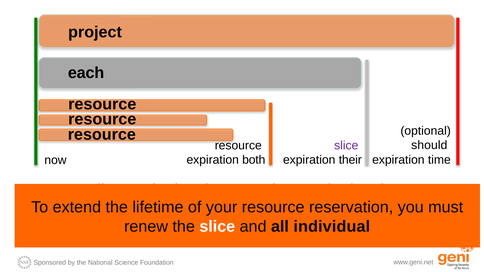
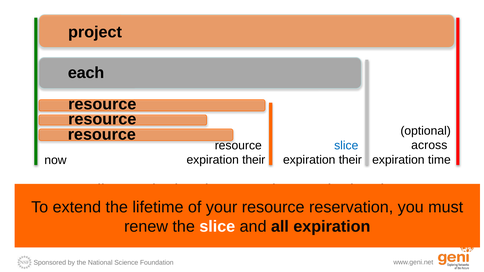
should: should -> across (429, 145)
slice colour: purple -> blue (346, 146)
both: both -> their (254, 160)
individual: individual -> expiration (332, 227)
